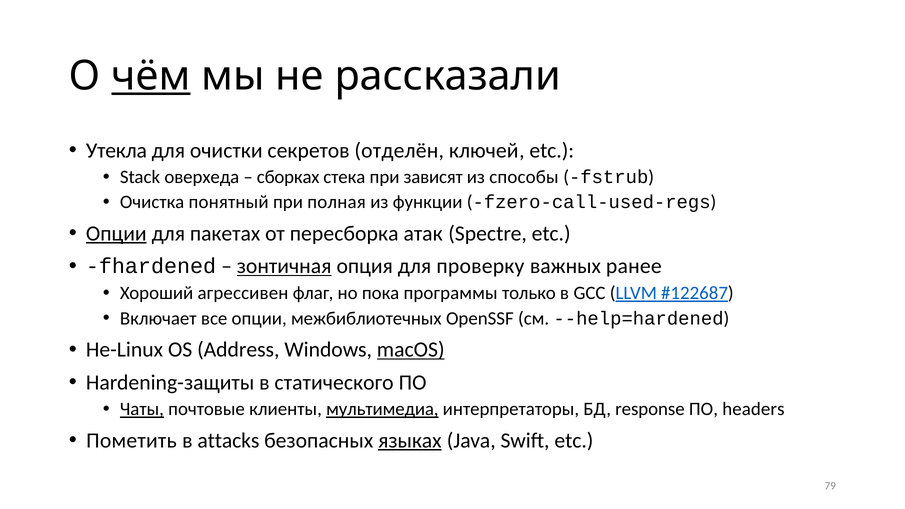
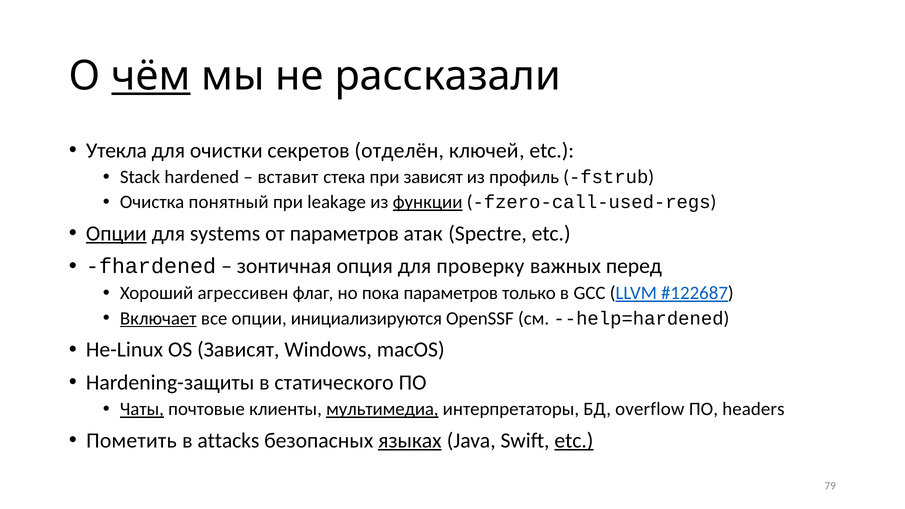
оверхеда: оверхеда -> hardened (202, 177)
сборках: сборках -> вставит (288, 177)
способы: способы -> профиль (524, 177)
полная: полная -> leakage (337, 202)
функции underline: none -> present (428, 202)
пакетах: пакетах -> systems (225, 233)
от пересборка: пересборка -> параметров (344, 233)
зонтичная underline: present -> none (284, 266)
ранее: ранее -> перед (634, 266)
пока программы: программы -> параметров (451, 293)
Включает underline: none -> present (158, 318)
межбиблиотечных: межбиблиотечных -> инициализируются (366, 318)
OS Address: Address -> Зависят (238, 350)
macOS underline: present -> none (411, 350)
response: response -> overflow (650, 409)
etc underline: none -> present (574, 440)
